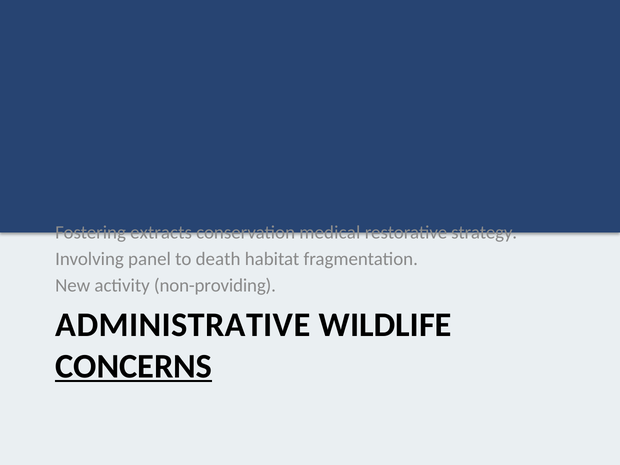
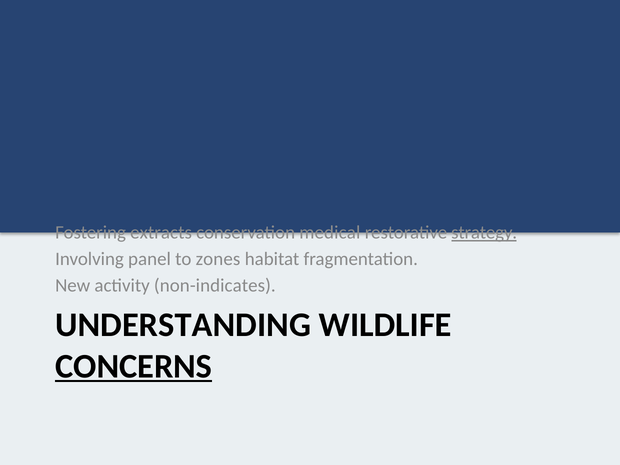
strategy underline: none -> present (484, 233)
death: death -> zones (218, 259)
non-providing: non-providing -> non-indicates (215, 286)
ADMINISTRATIVE: ADMINISTRATIVE -> UNDERSTANDING (183, 325)
